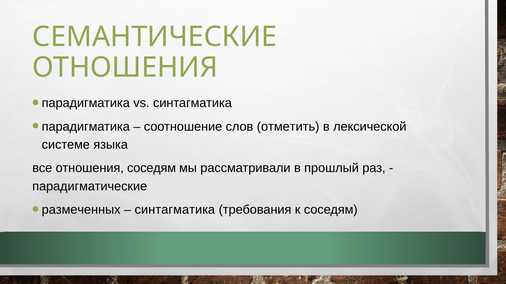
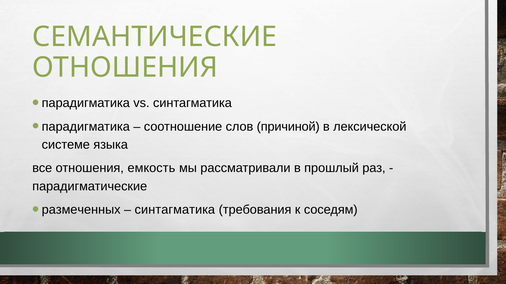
отметить: отметить -> причиной (288, 127)
отношения соседям: соседям -> емкость (151, 168)
